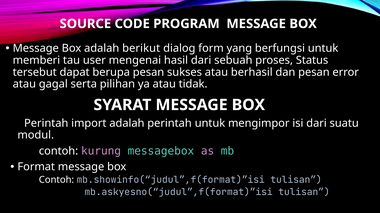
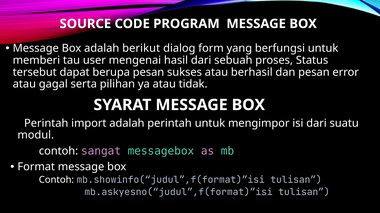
kurung: kurung -> sangat (101, 151)
